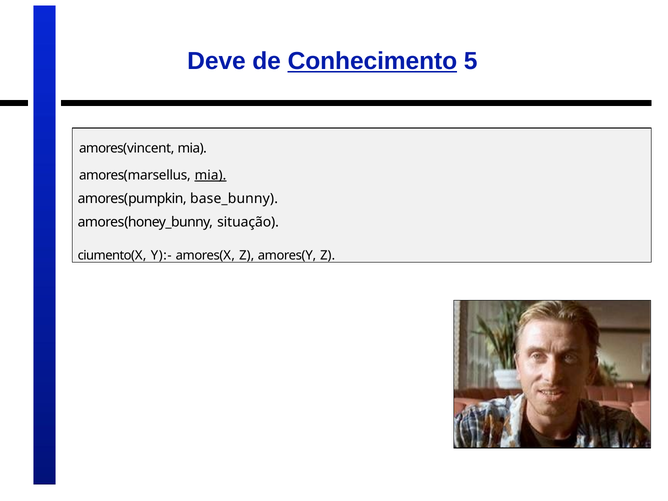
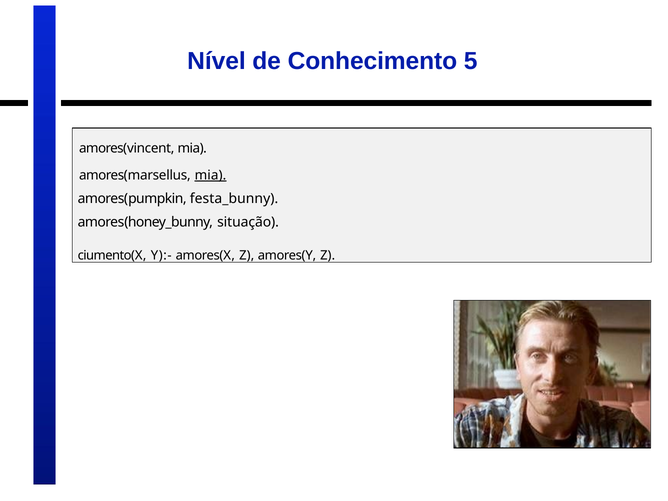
Deve: Deve -> Nível (216, 61)
Conhecimento underline: present -> none (372, 61)
base_bunny: base_bunny -> festa_bunny (234, 198)
